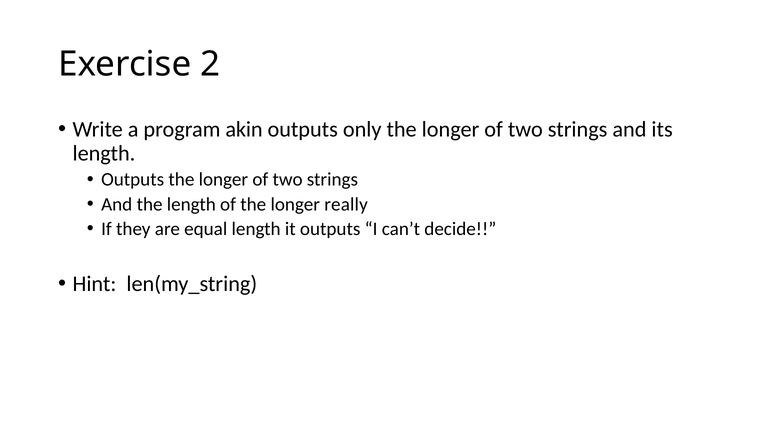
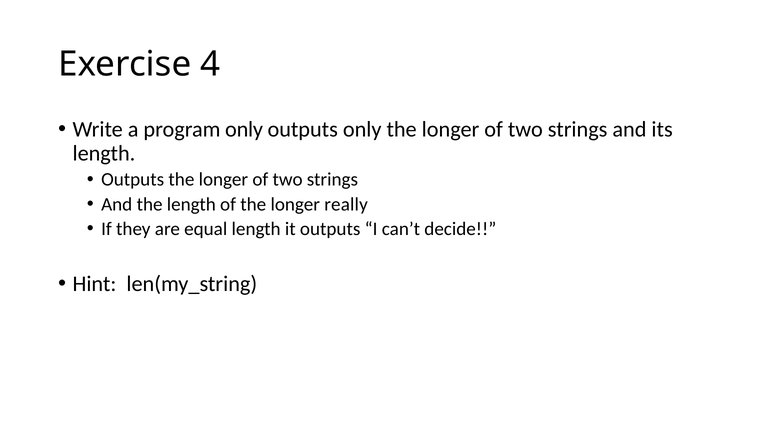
2: 2 -> 4 (211, 64)
program akin: akin -> only (244, 129)
